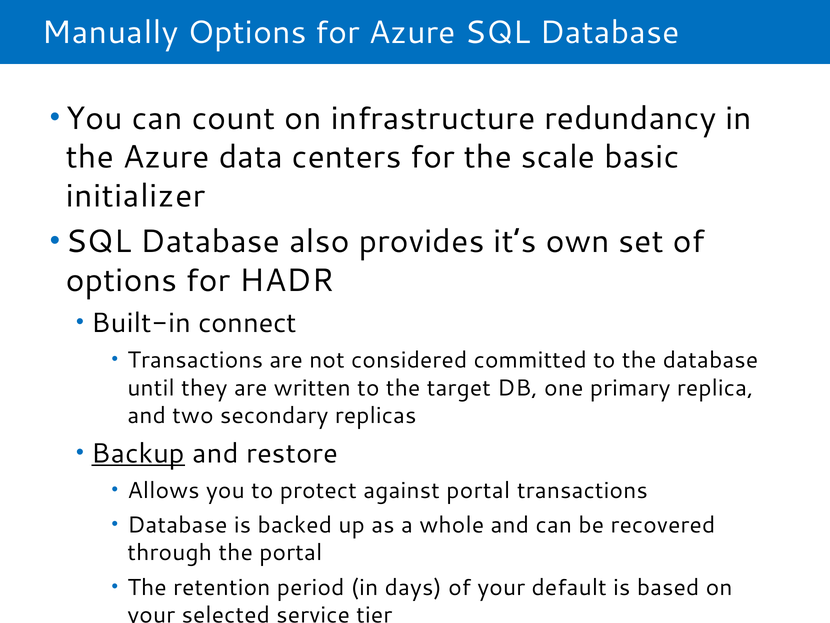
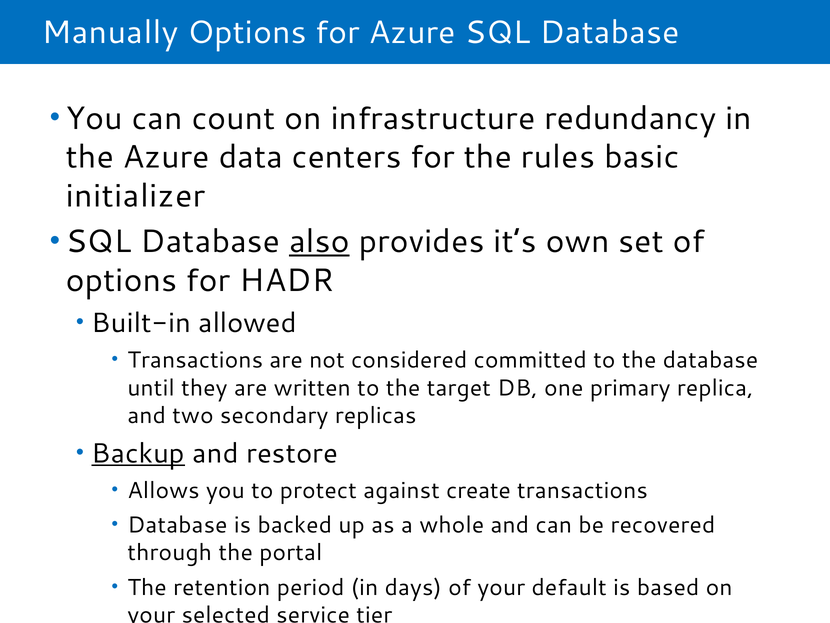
scale: scale -> rules (558, 157)
also underline: none -> present (319, 242)
connect: connect -> allowed (248, 323)
against portal: portal -> create (478, 490)
